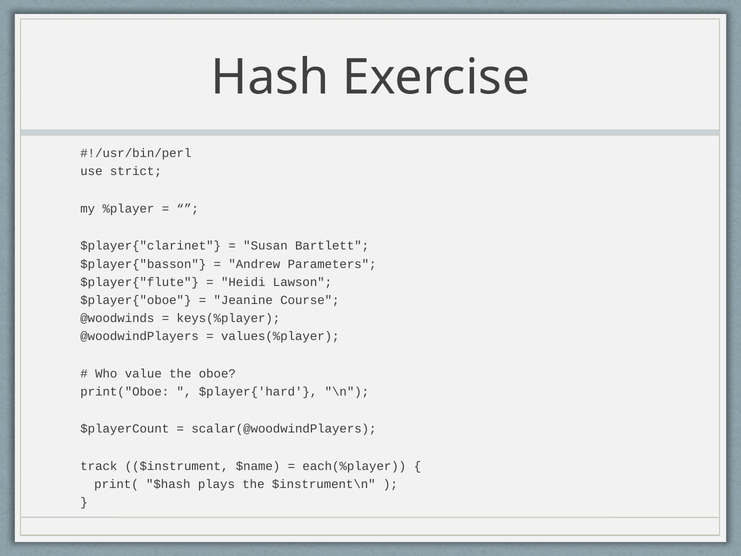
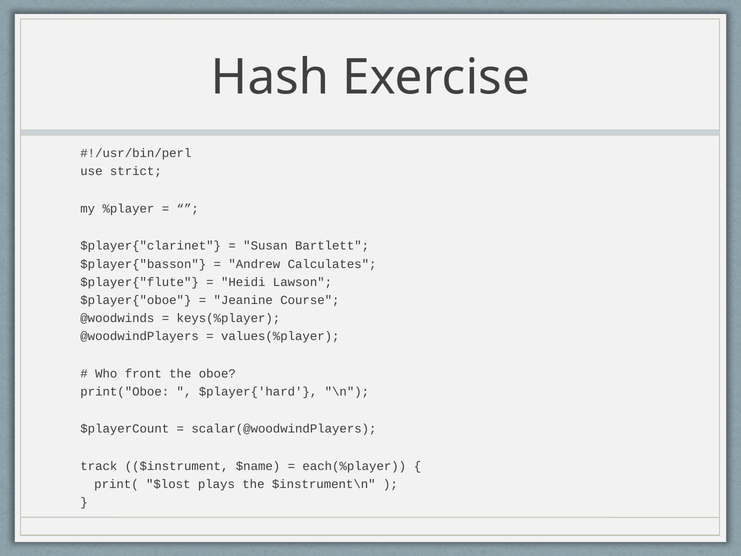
Parameters: Parameters -> Calculates (332, 264)
value: value -> front (143, 373)
$hash: $hash -> $lost (168, 484)
